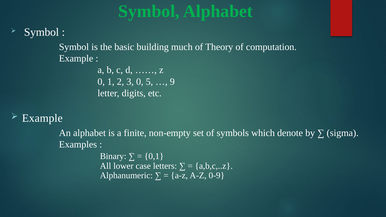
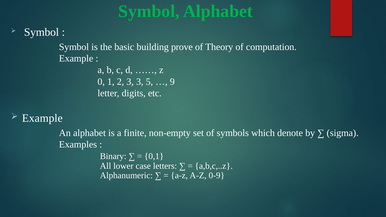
much: much -> prove (182, 47)
3 0: 0 -> 3 (140, 82)
